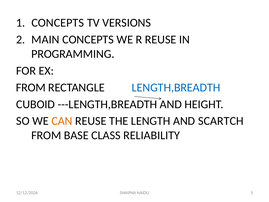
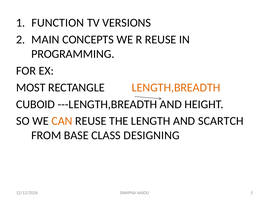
CONCEPTS: CONCEPTS -> FUNCTION (58, 23)
FROM: FROM -> MOST (31, 87)
LENGTH,BREADTH colour: blue -> orange (176, 87)
RELIABILITY: RELIABILITY -> DESIGNING (152, 135)
